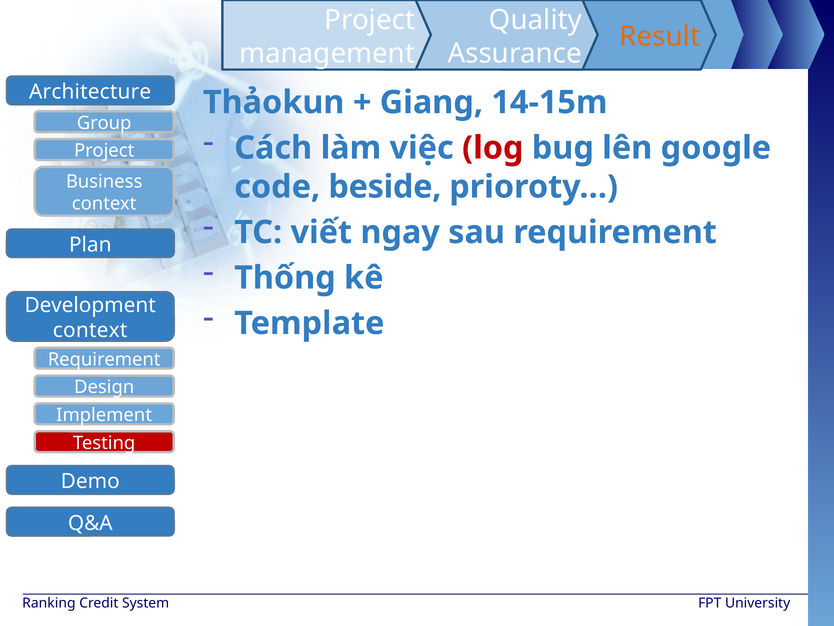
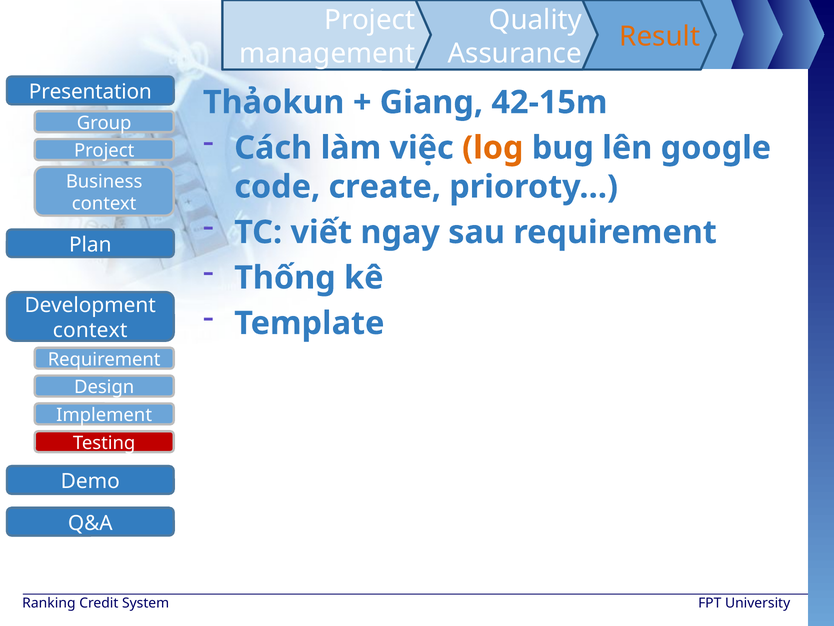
Architecture: Architecture -> Presentation (90, 92)
14-15m: 14-15m -> 42-15m (549, 102)
log colour: red -> orange (493, 148)
beside: beside -> create (385, 187)
